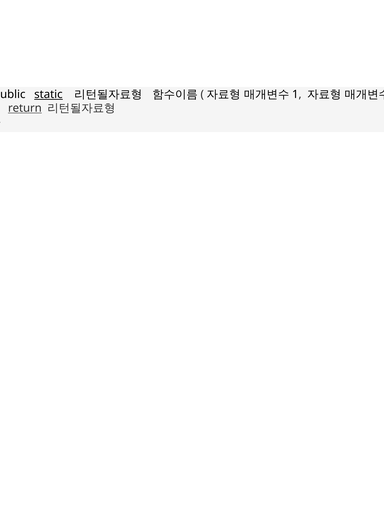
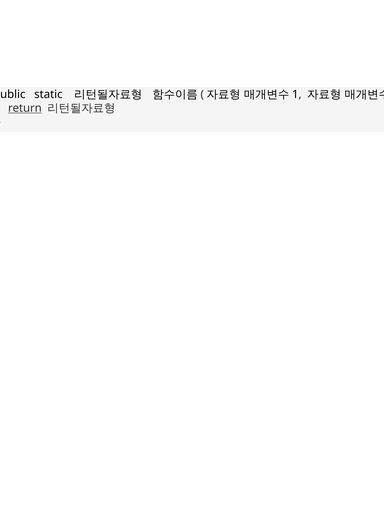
static underline: present -> none (48, 94)
